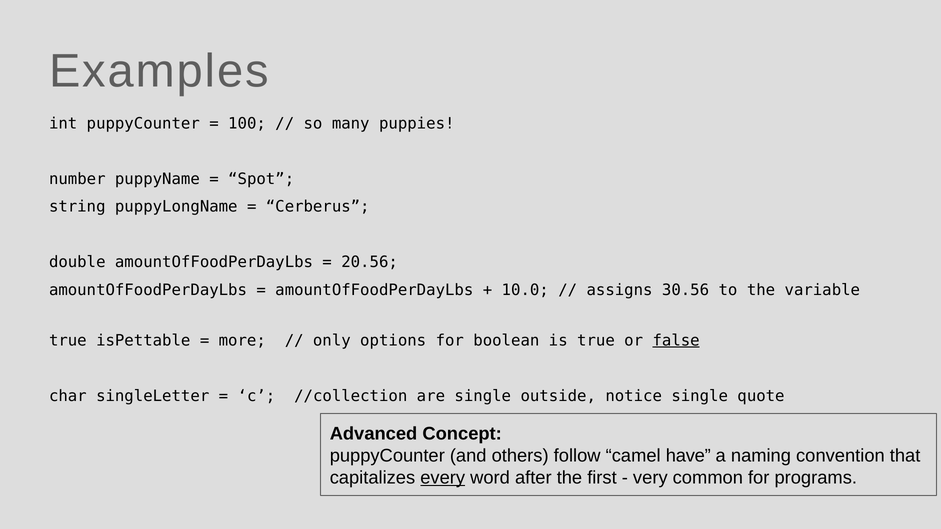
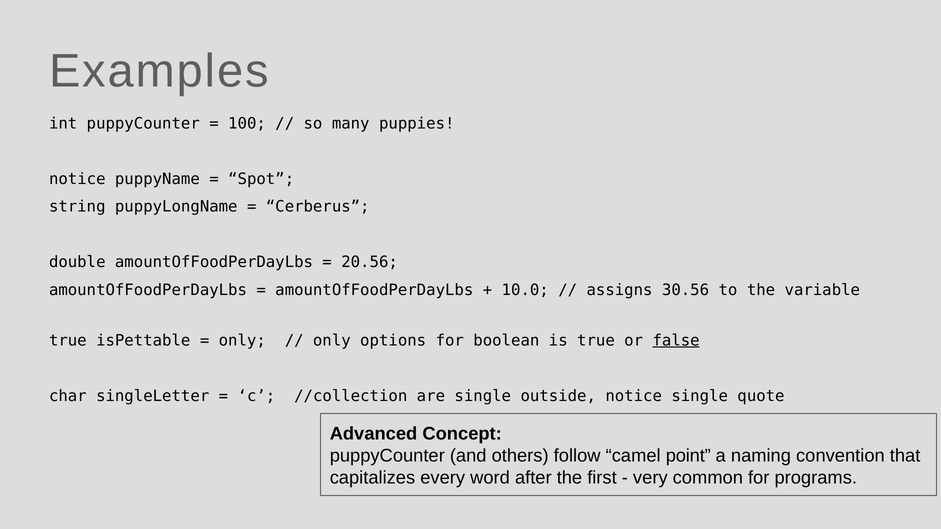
number: number -> notice (77, 179)
more: more -> only (242, 341)
have: have -> point (688, 456)
every underline: present -> none (443, 478)
